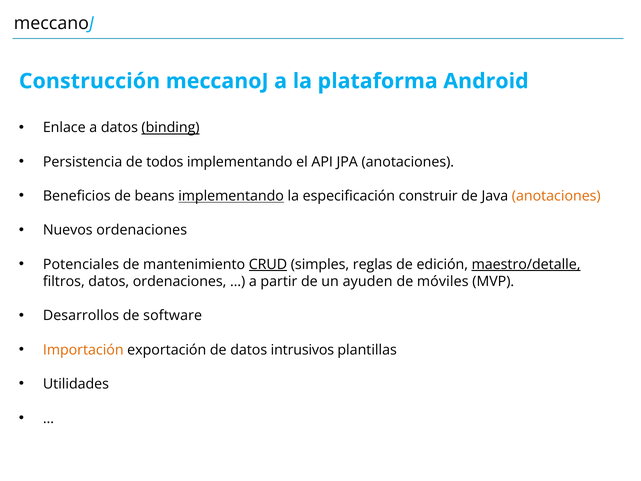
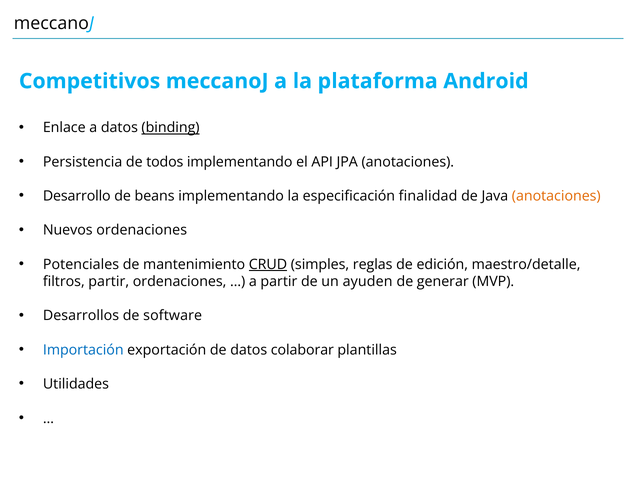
Construcción: Construcción -> Competitivos (90, 81)
Beneficios: Beneficios -> Desarrollo (77, 196)
implementando underline: present -> none (231, 196)
construir: construir -> finalidad (428, 196)
maestro/detalle underline: present -> none (526, 264)
filtros datos: datos -> partir (109, 281)
móviles: móviles -> generar (443, 281)
Importación colour: orange -> blue (83, 350)
intrusivos: intrusivos -> colaborar (302, 350)
